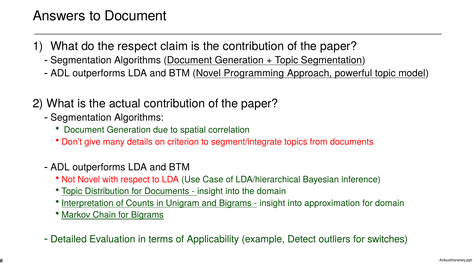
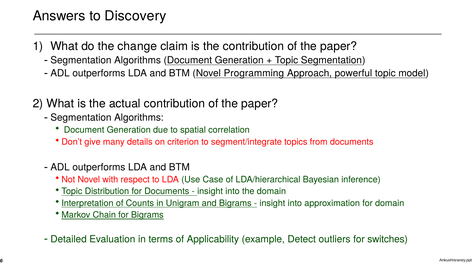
to Document: Document -> Discovery (136, 16)
the respect: respect -> change (137, 46)
